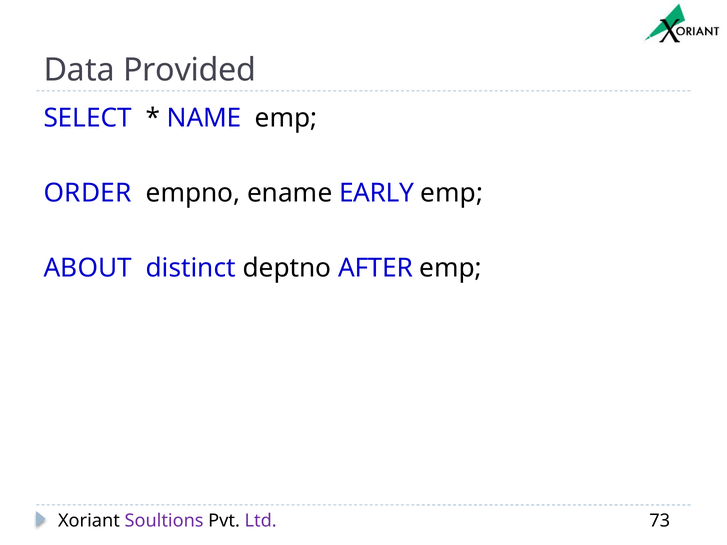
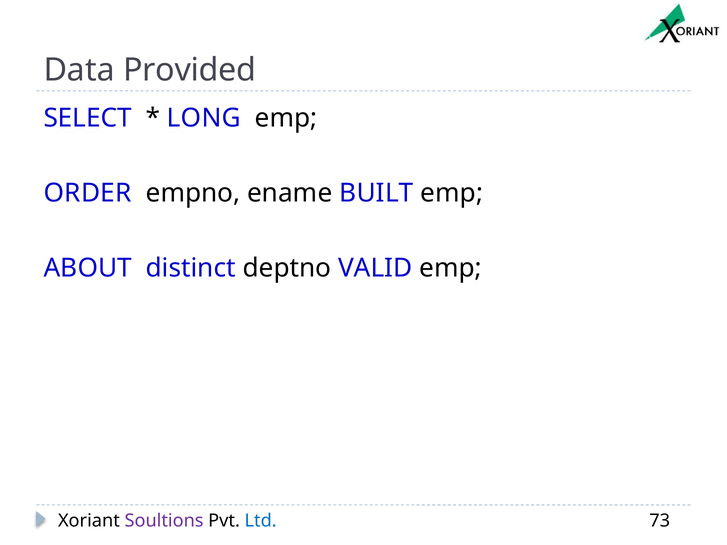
NAME: NAME -> LONG (204, 118)
EARLY: EARLY -> BUILT (376, 193)
AFTER: AFTER -> VALID (375, 268)
Ltd colour: purple -> blue (261, 521)
